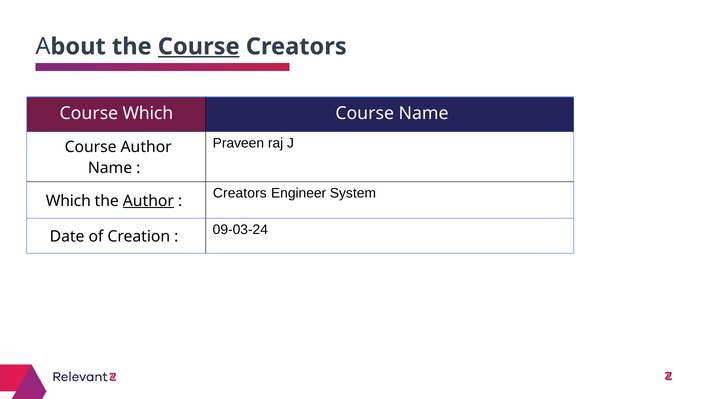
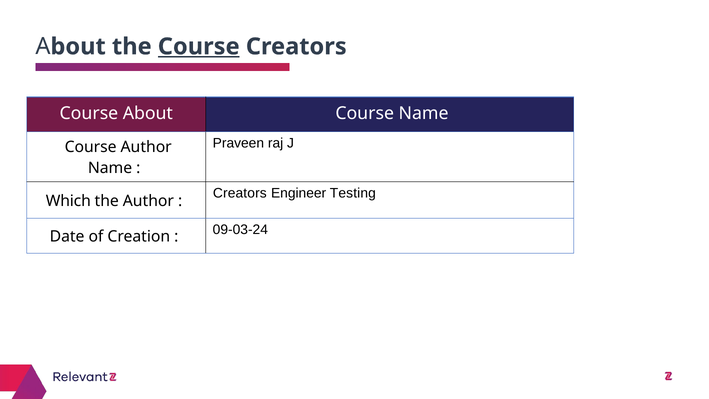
Course Which: Which -> About (148, 114)
System: System -> Testing (353, 193)
Author underline: present -> none (148, 201)
